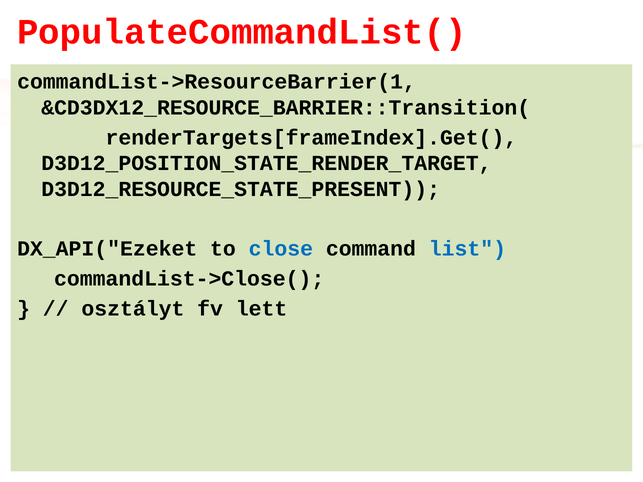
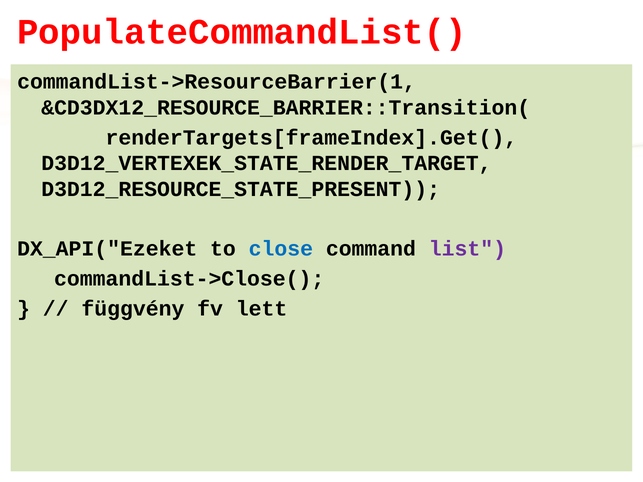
D3D12_POSITION_STATE_RENDER_TARGET: D3D12_POSITION_STATE_RENDER_TARGET -> D3D12_VERTEXEK_STATE_RENDER_TARGET (266, 163)
list colour: blue -> purple (467, 249)
osztályt: osztályt -> függvény (133, 309)
